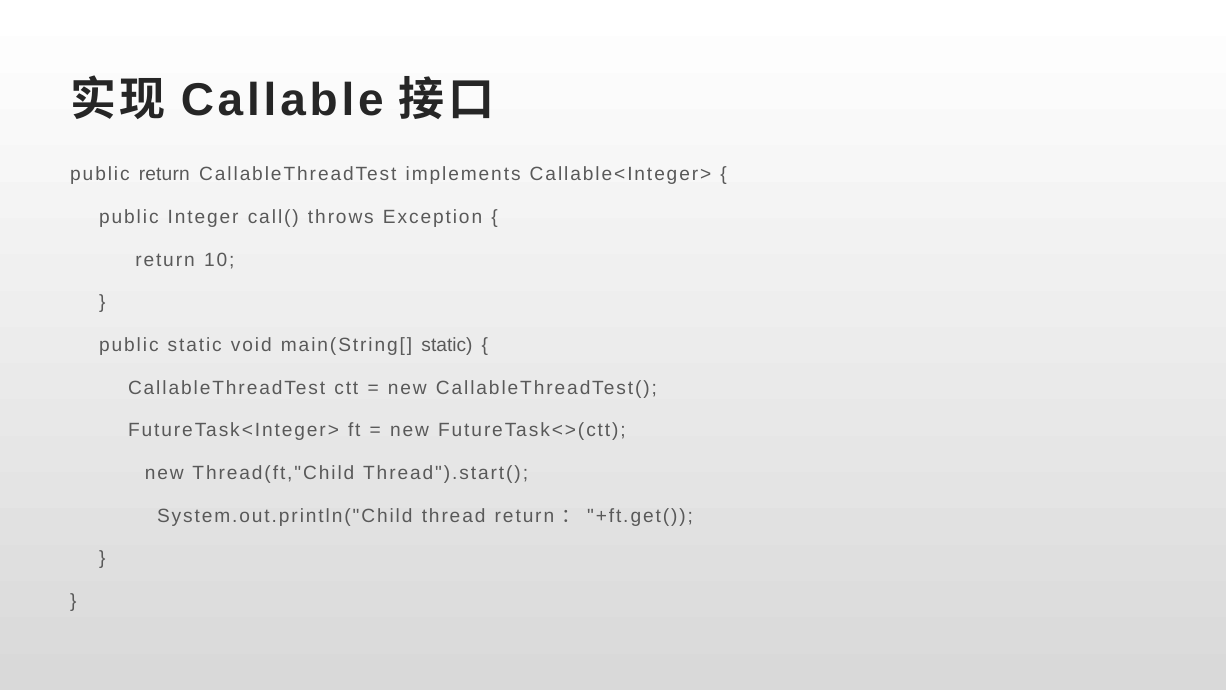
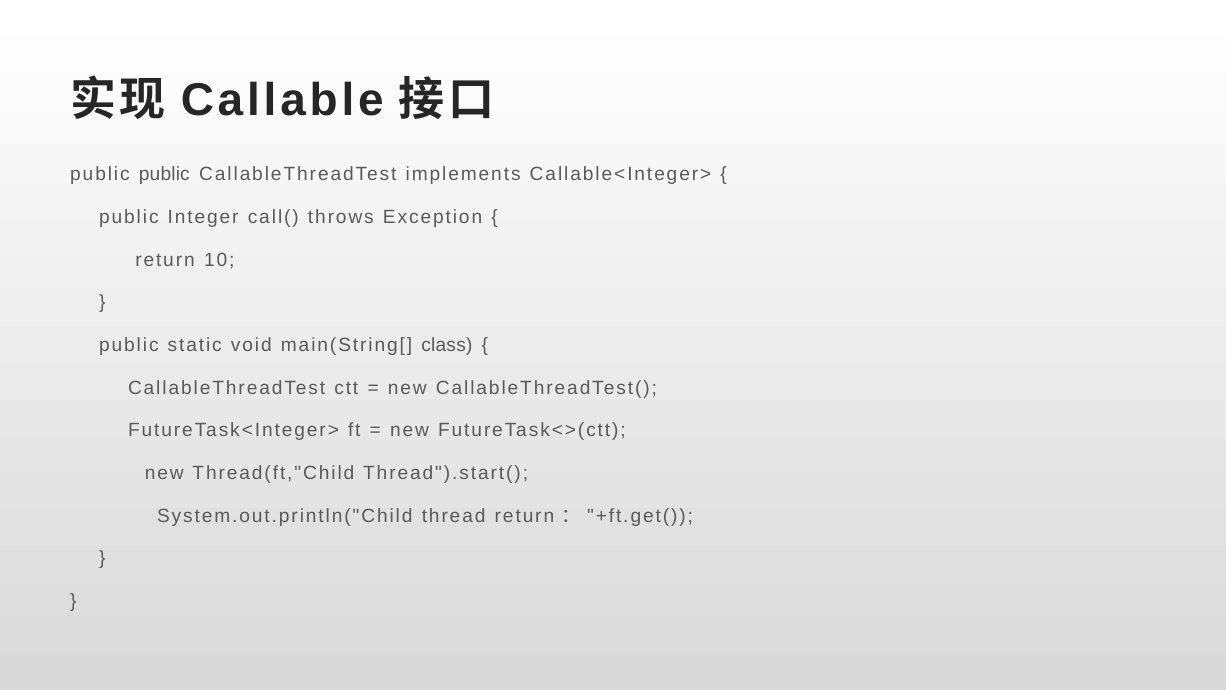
public return: return -> public (164, 174)
main(String[ static: static -> class (447, 345)
